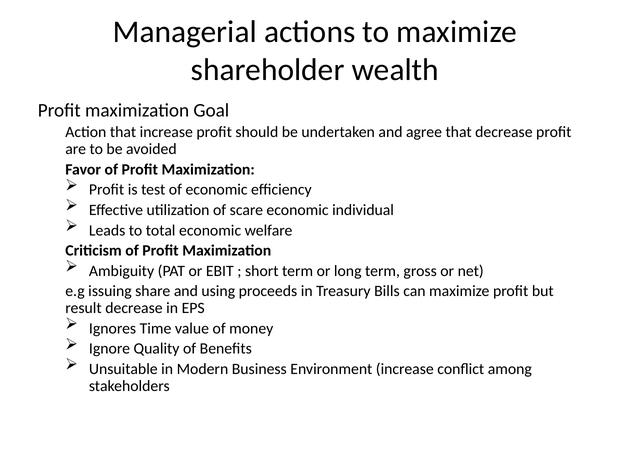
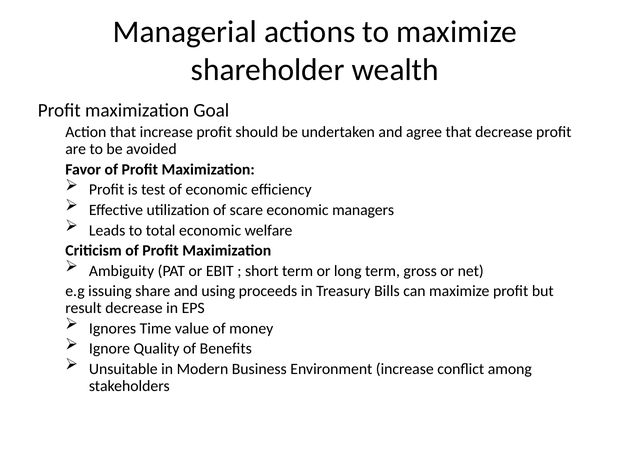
individual: individual -> managers (363, 210)
